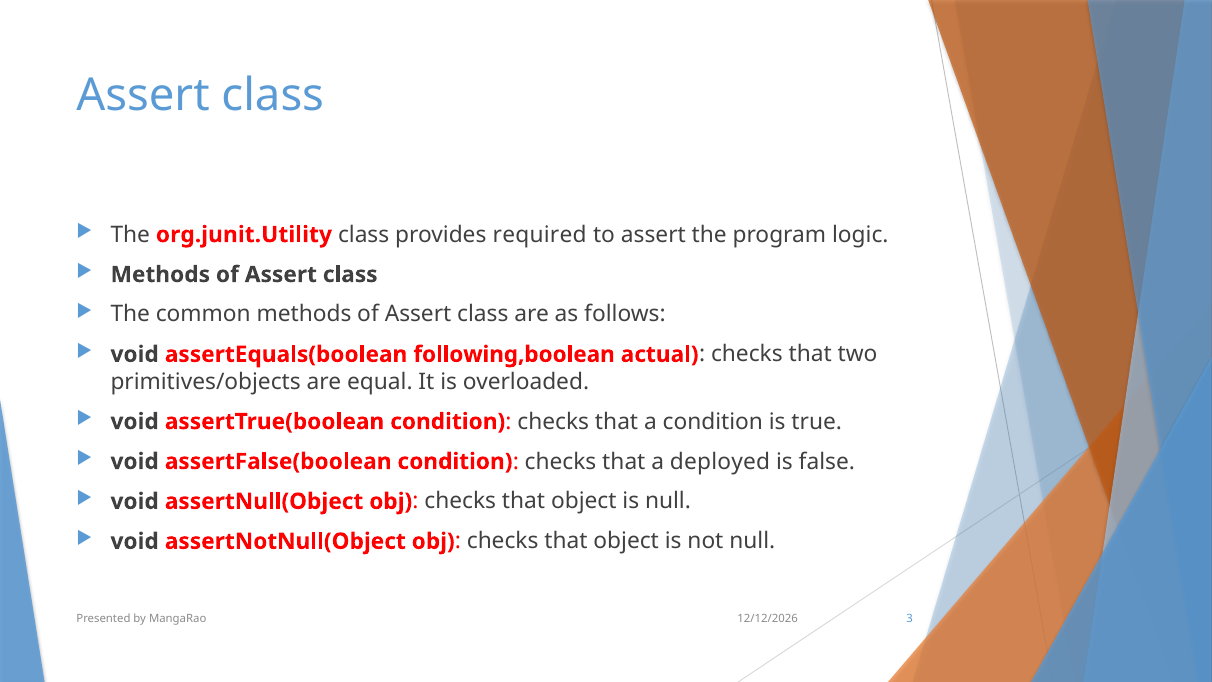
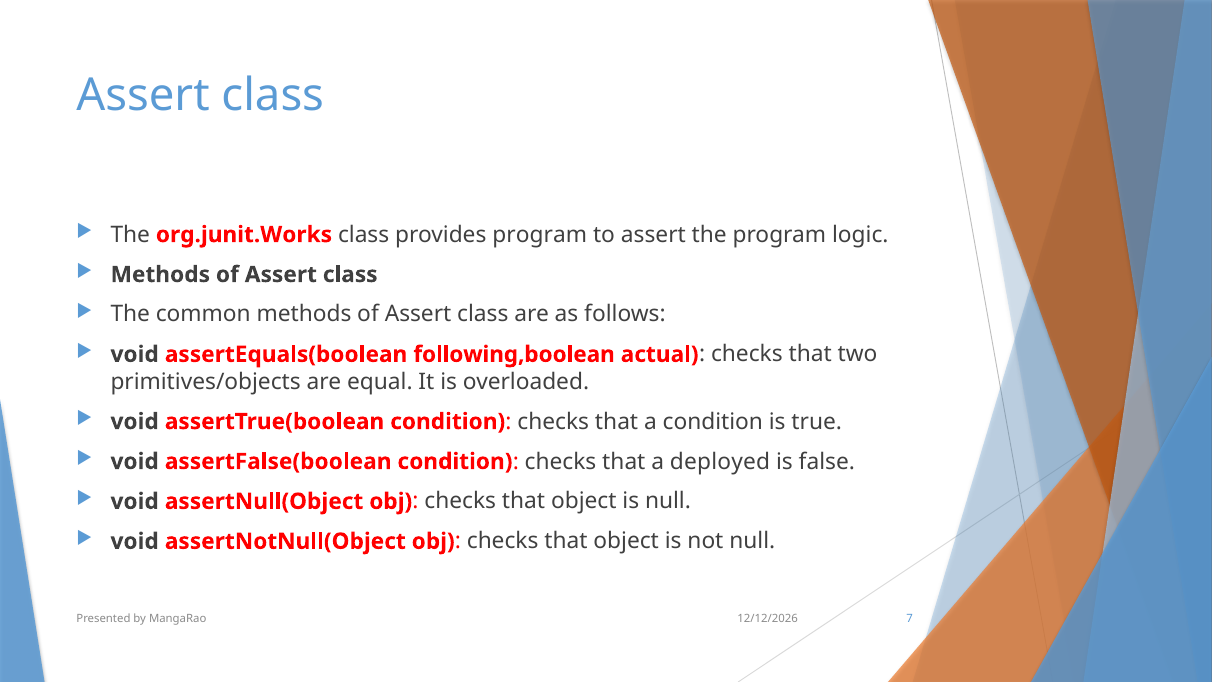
org.junit.Utility: org.junit.Utility -> org.junit.Works (244, 235)
provides required: required -> program (540, 235)
3: 3 -> 7 (910, 619)
